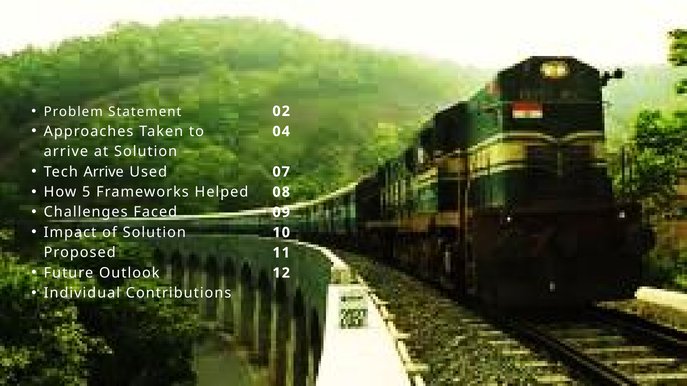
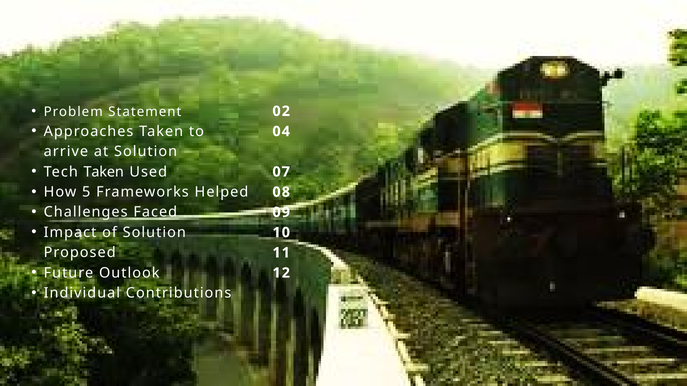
Tech Arrive: Arrive -> Taken (104, 172)
